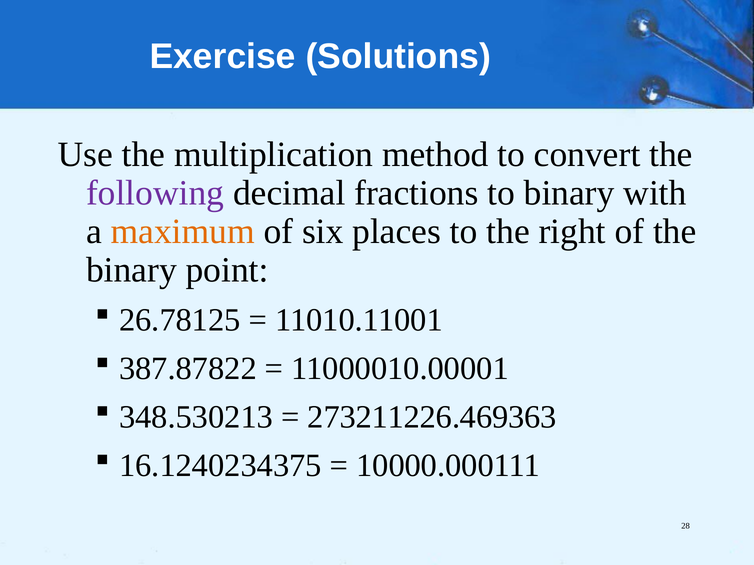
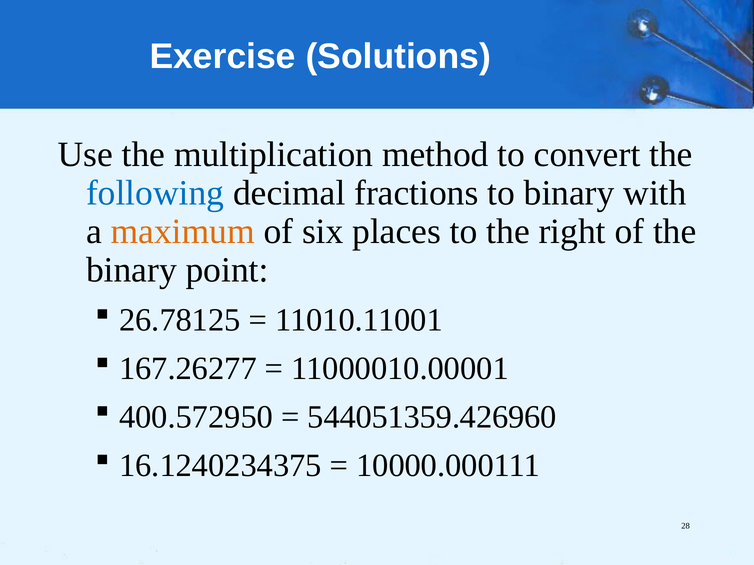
following colour: purple -> blue (155, 193)
387.87822: 387.87822 -> 167.26277 (188, 369)
348.530213: 348.530213 -> 400.572950 (196, 417)
273211226.469363: 273211226.469363 -> 544051359.426960 (432, 417)
